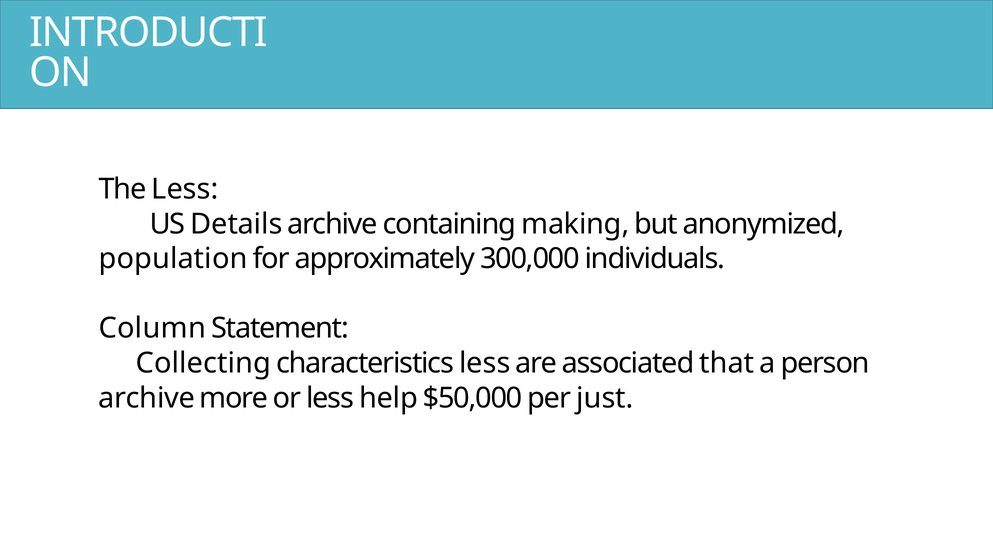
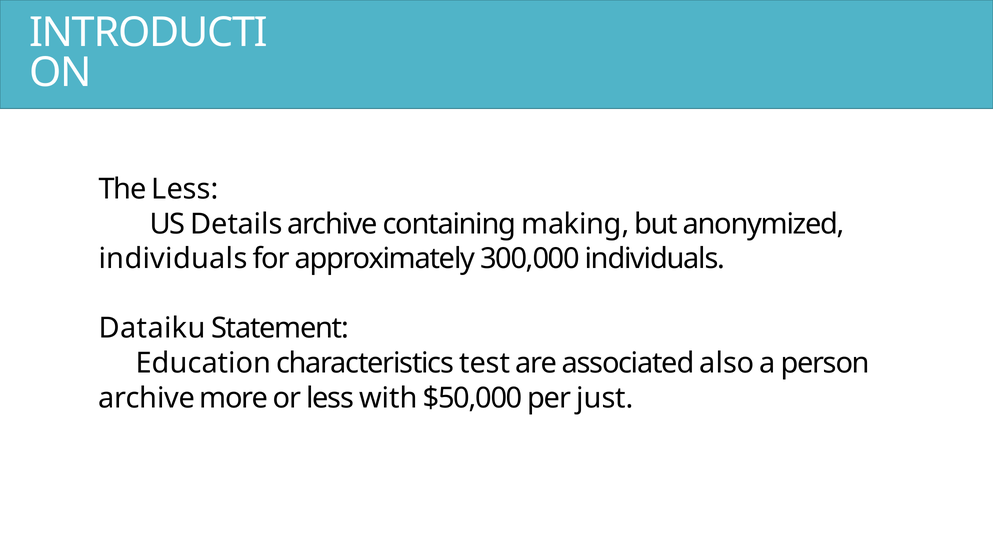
population: population -> individuals (173, 259)
Column: Column -> Dataiku (152, 328)
Collecting: Collecting -> Education (203, 363)
characteristics less: less -> test (485, 363)
that: that -> also (727, 363)
help: help -> with (388, 398)
